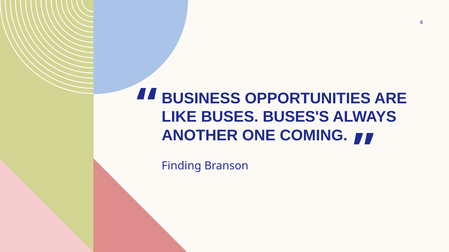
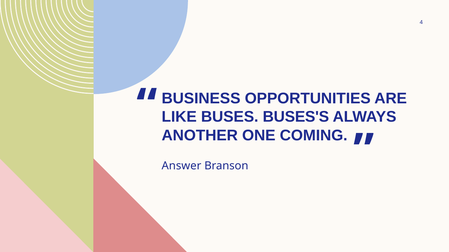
Finding: Finding -> Answer (181, 166)
